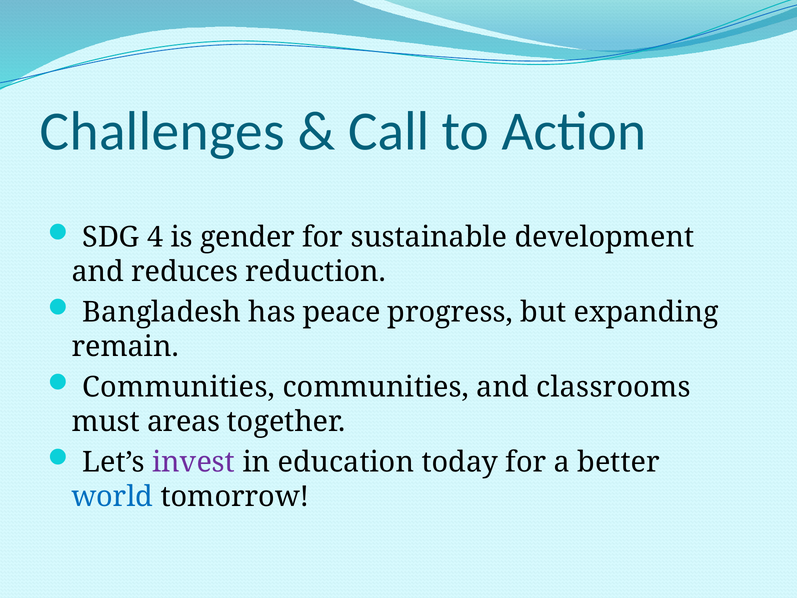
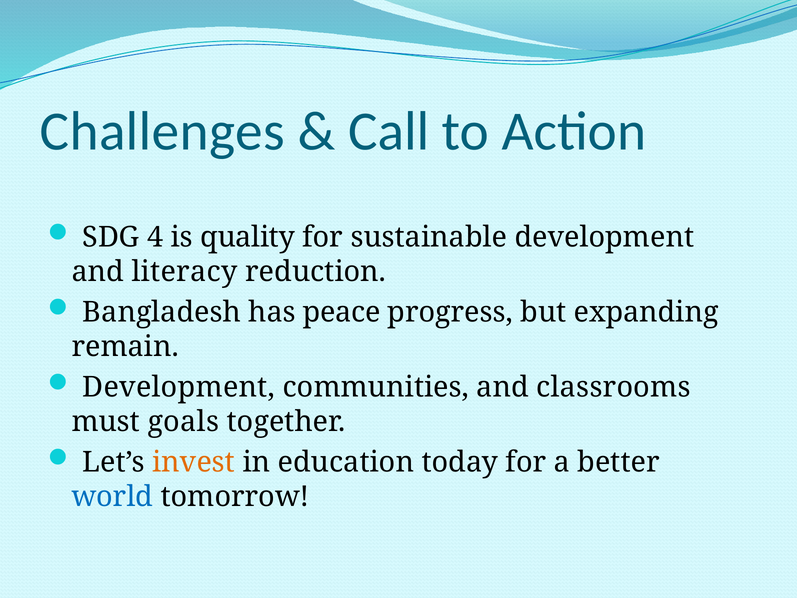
gender: gender -> quality (248, 237)
reduces: reduces -> literacy (185, 272)
Communities: Communities -> Development (179, 387)
areas: areas -> goals (183, 422)
invest colour: purple -> orange (194, 462)
